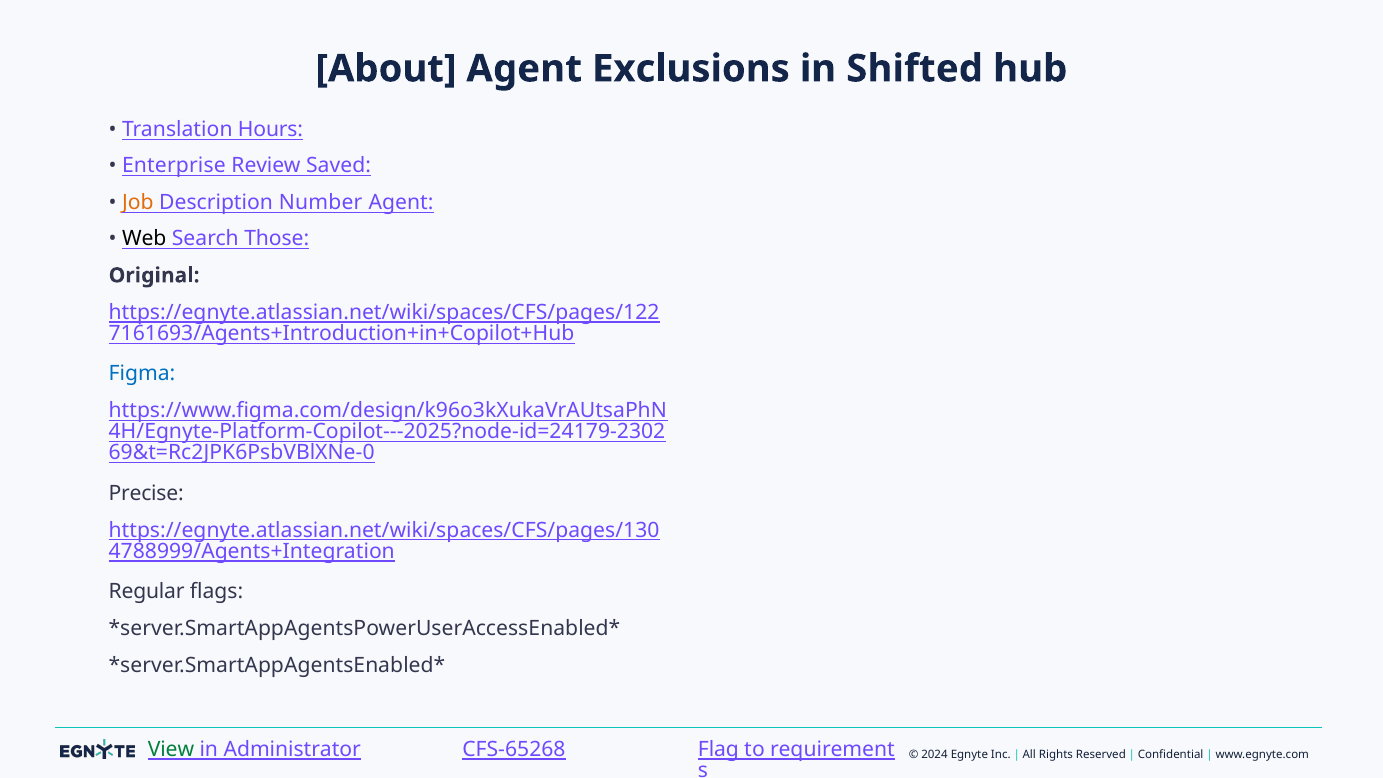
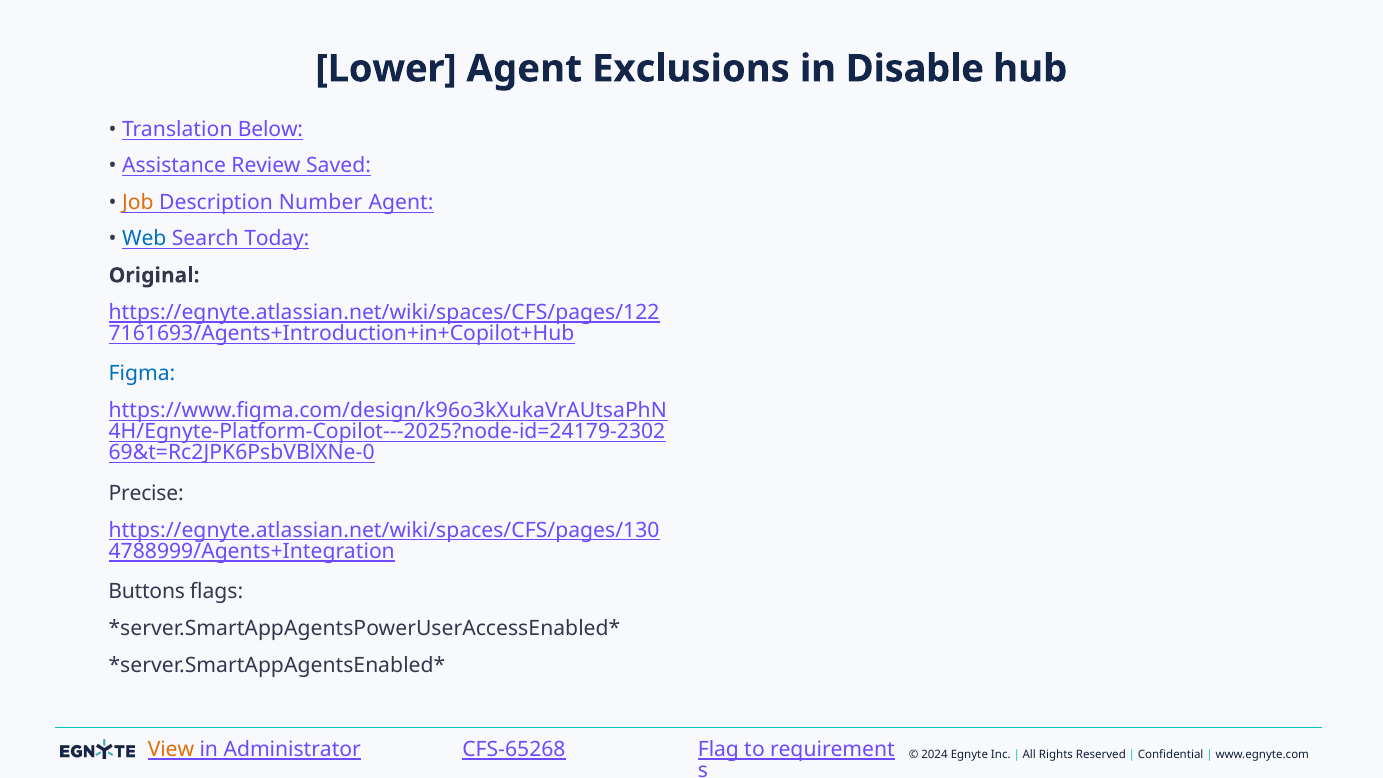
About: About -> Lower (386, 69)
Shifted: Shifted -> Disable (915, 69)
Hours: Hours -> Below (271, 129)
Enterprise: Enterprise -> Assistance (174, 166)
Web colour: black -> blue (144, 239)
Those: Those -> Today (277, 239)
Regular: Regular -> Buttons (147, 592)
View colour: green -> orange (171, 749)
